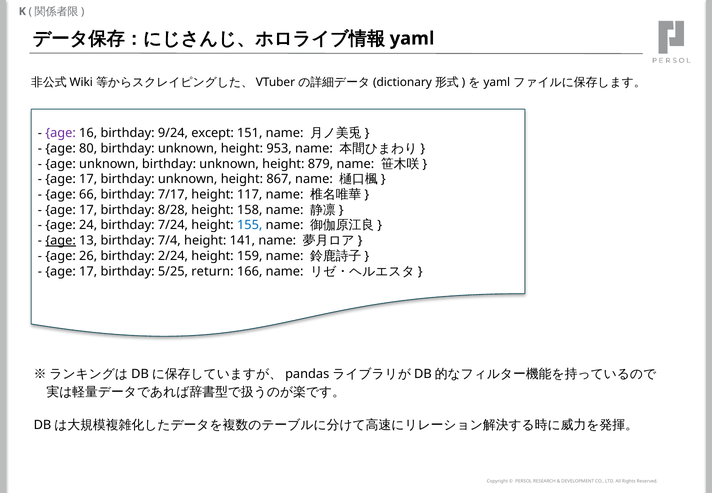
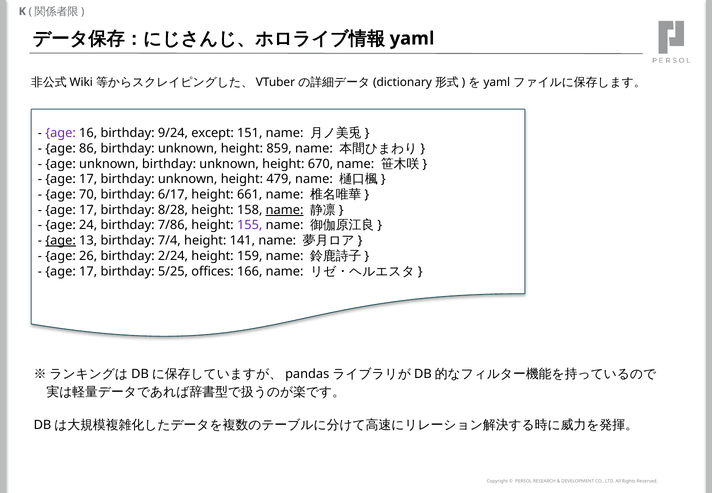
80: 80 -> 86 (88, 148)
953: 953 -> 859 (279, 148)
879: 879 -> 670 (320, 164)
867: 867 -> 479 (279, 179)
66: 66 -> 70 (88, 195)
7/17: 7/17 -> 6/17 (173, 195)
117: 117 -> 661 (250, 195)
name underline: none -> present (285, 210)
7/24: 7/24 -> 7/86 (173, 225)
155 colour: blue -> purple (250, 225)
return: return -> offices (213, 271)
